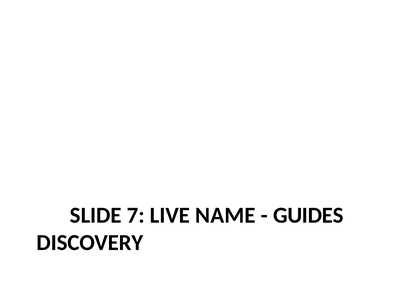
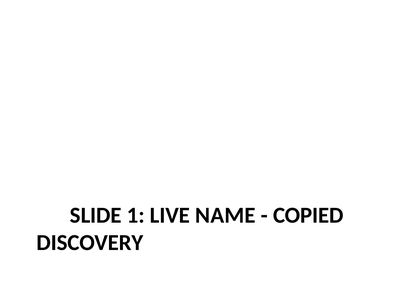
7: 7 -> 1 (136, 215)
GUIDES: GUIDES -> COPIED (308, 215)
